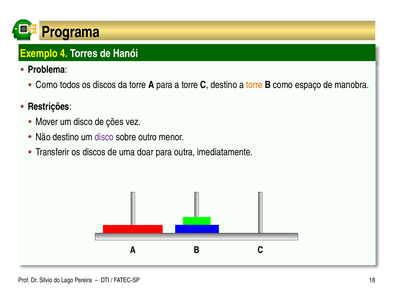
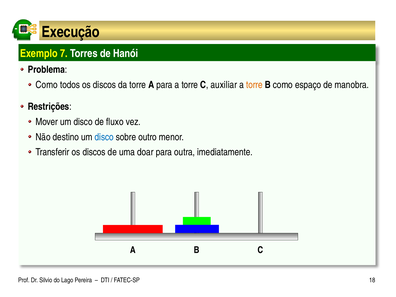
Programa: Programa -> Execução (71, 32)
4: 4 -> 7 (64, 53)
C destino: destino -> auxiliar (224, 85)
ções: ções -> fluxo (115, 122)
disco colour: purple -> blue (104, 137)
